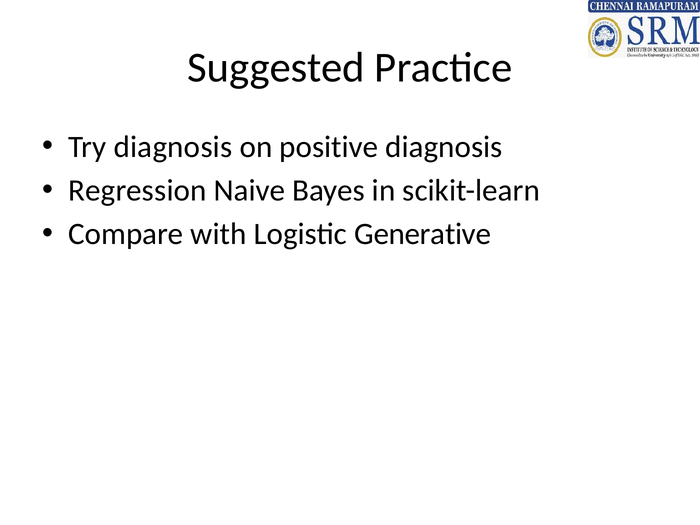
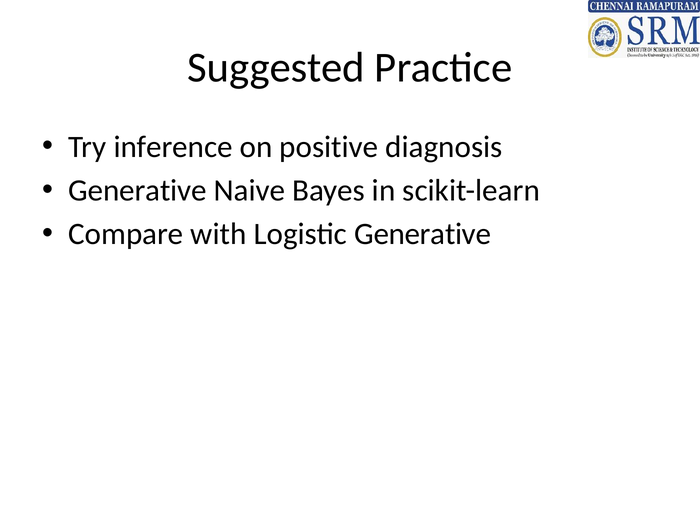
Try diagnosis: diagnosis -> inference (173, 147)
Regression: Regression -> Generative (138, 190)
